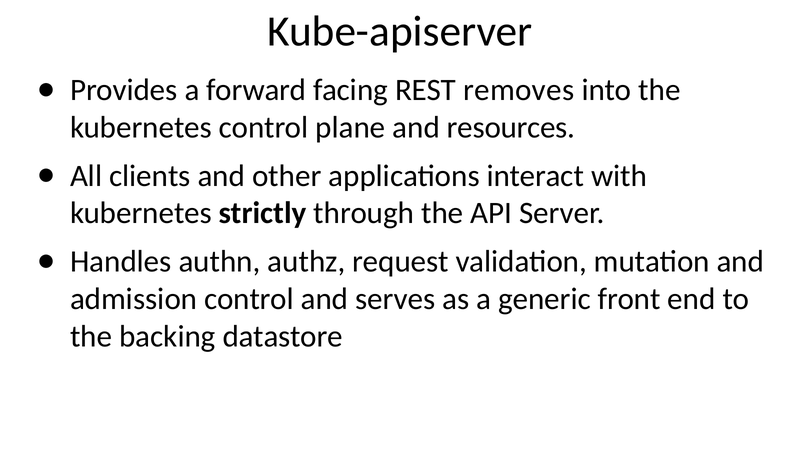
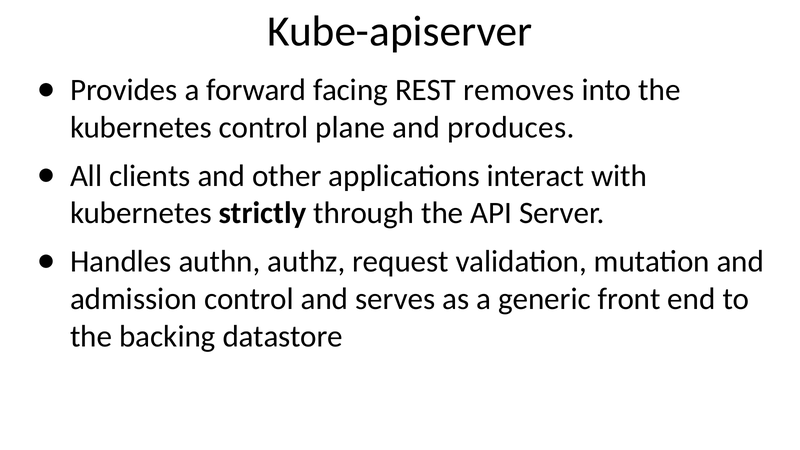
resources: resources -> produces (511, 127)
